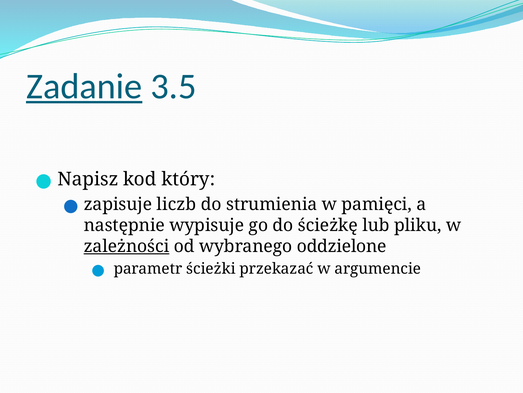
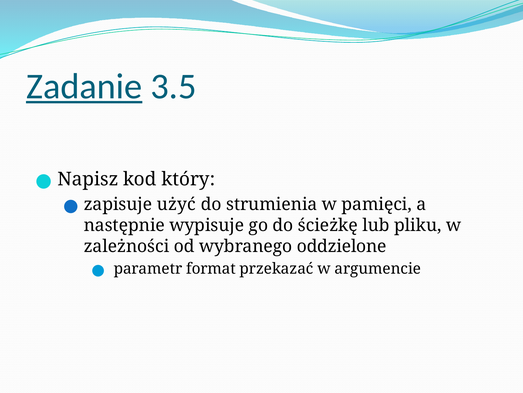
liczb: liczb -> użyć (176, 204)
zależności underline: present -> none (127, 246)
ścieżki: ścieżki -> format (211, 268)
